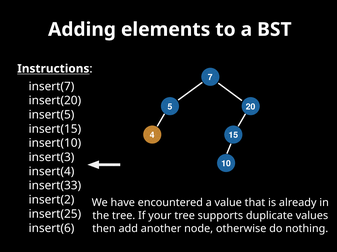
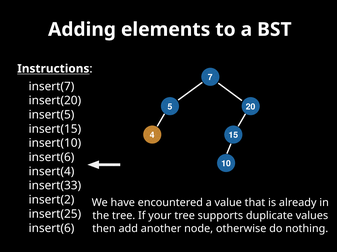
insert(3: insert(3 -> insert(6 (51, 158)
